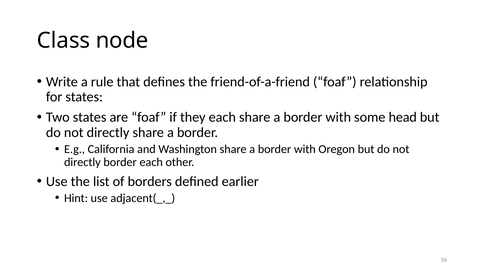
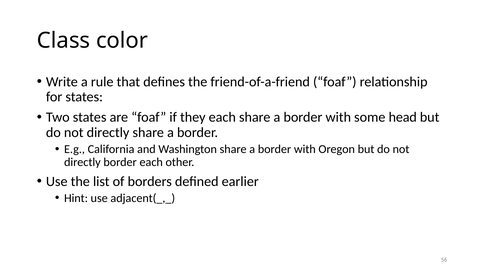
node: node -> color (122, 41)
